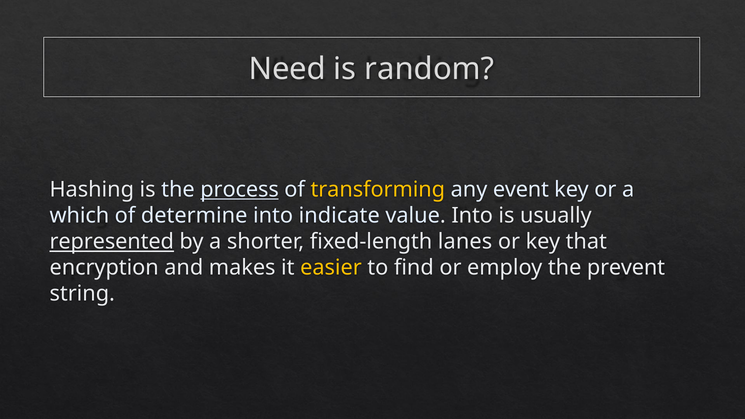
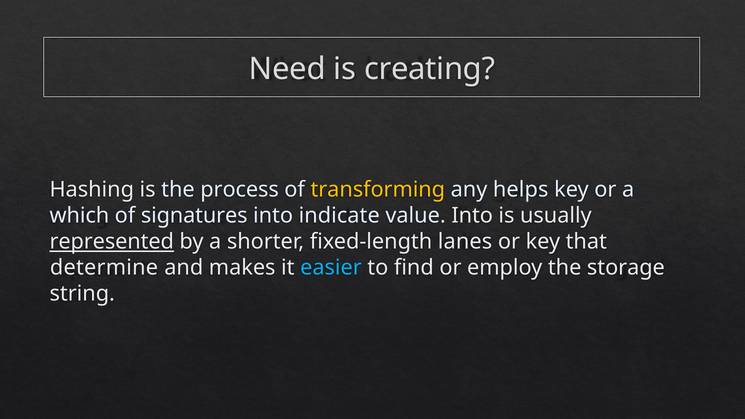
random: random -> creating (430, 69)
process underline: present -> none (240, 190)
event: event -> helps (521, 190)
determine: determine -> signatures (194, 216)
encryption: encryption -> determine (104, 268)
easier colour: yellow -> light blue (331, 268)
prevent: prevent -> storage (626, 268)
